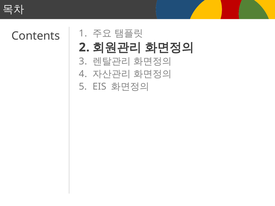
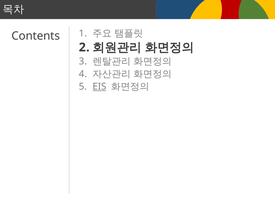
EIS underline: none -> present (99, 87)
